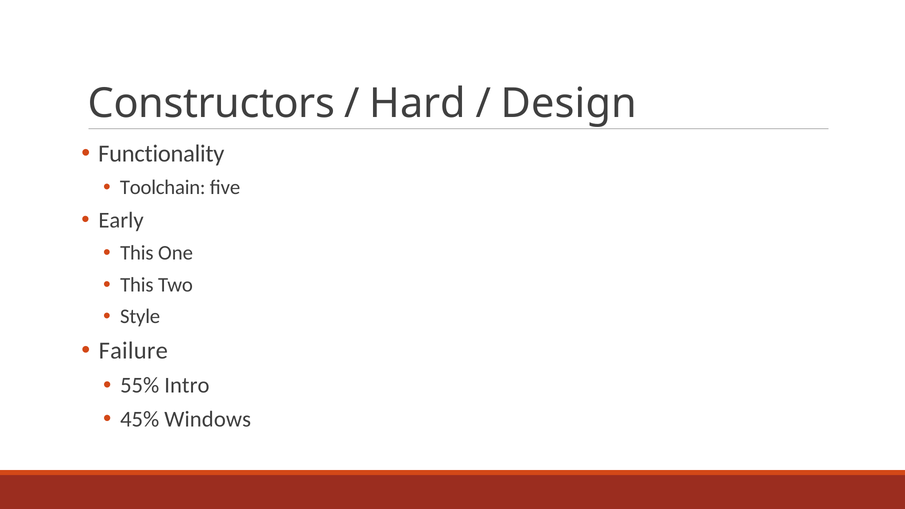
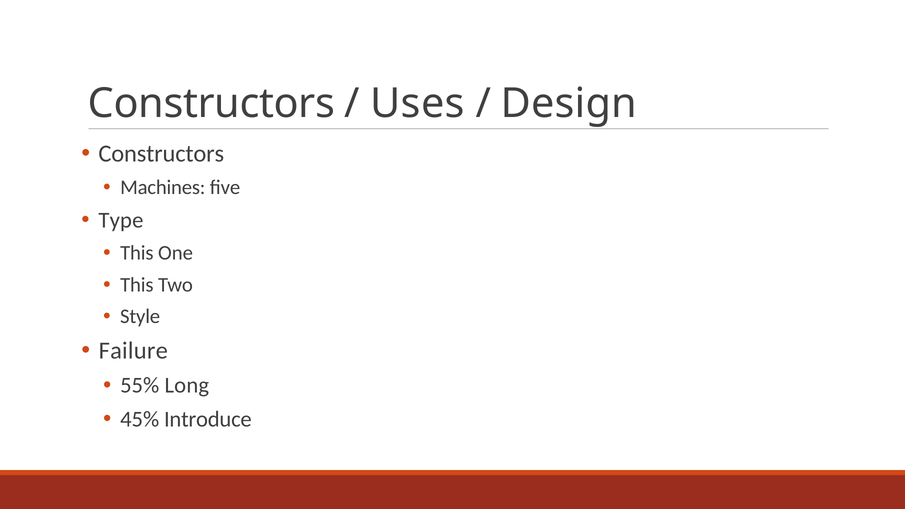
Hard: Hard -> Uses (417, 103)
Functionality: Functionality -> Constructors (161, 153)
Toolchain: Toolchain -> Machines (163, 187)
Early: Early -> Type (121, 220)
Intro: Intro -> Long (187, 385)
Windows: Windows -> Introduce (208, 419)
